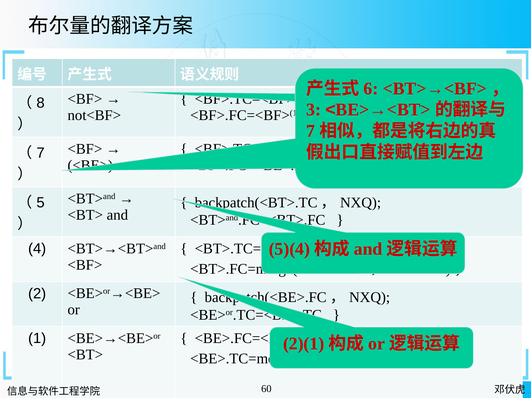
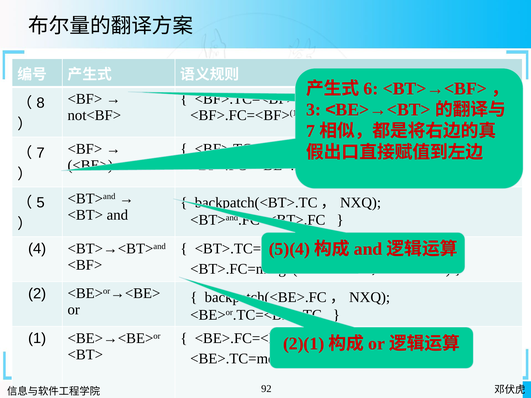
60: 60 -> 92 (266, 389)
